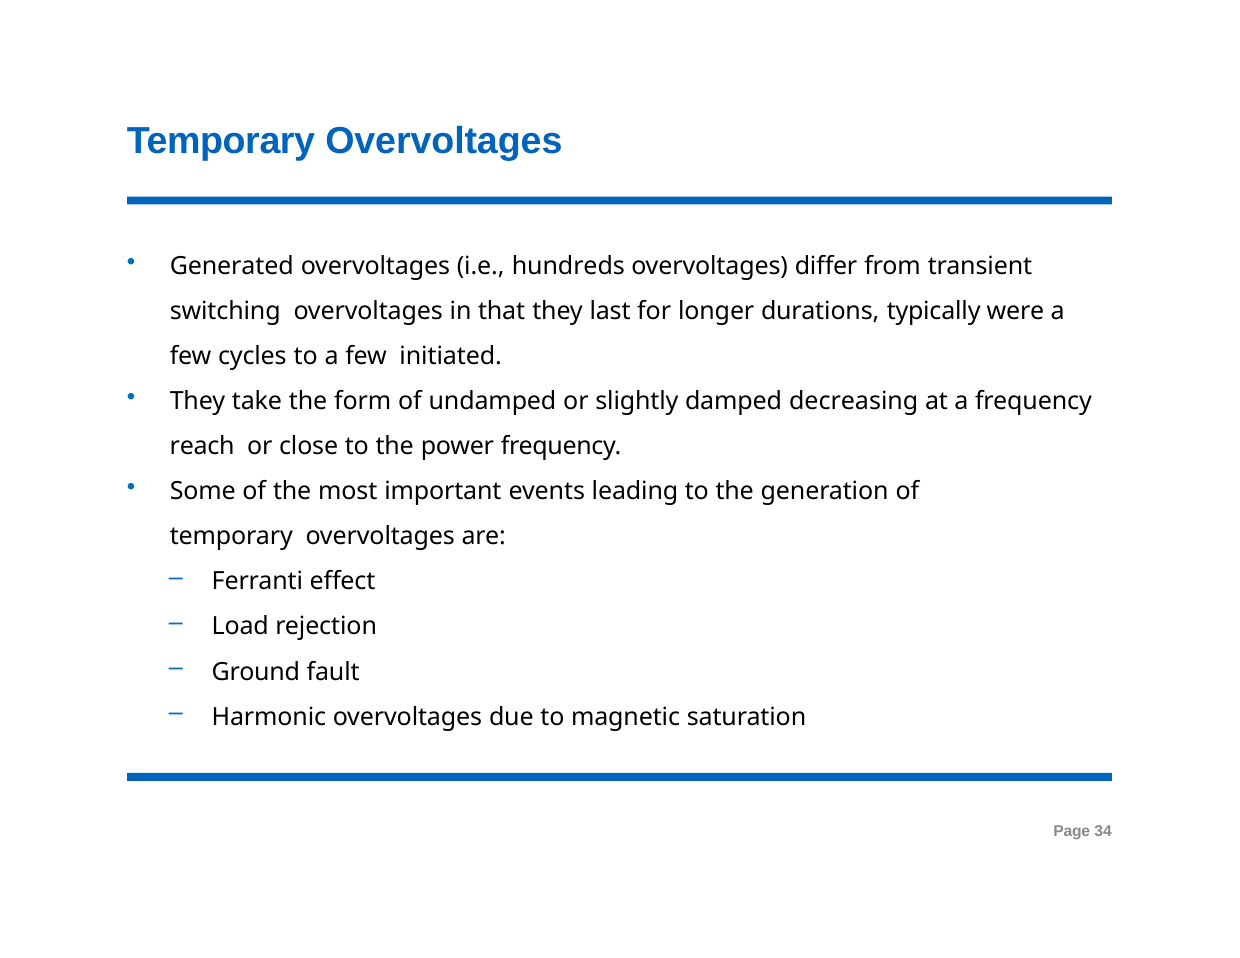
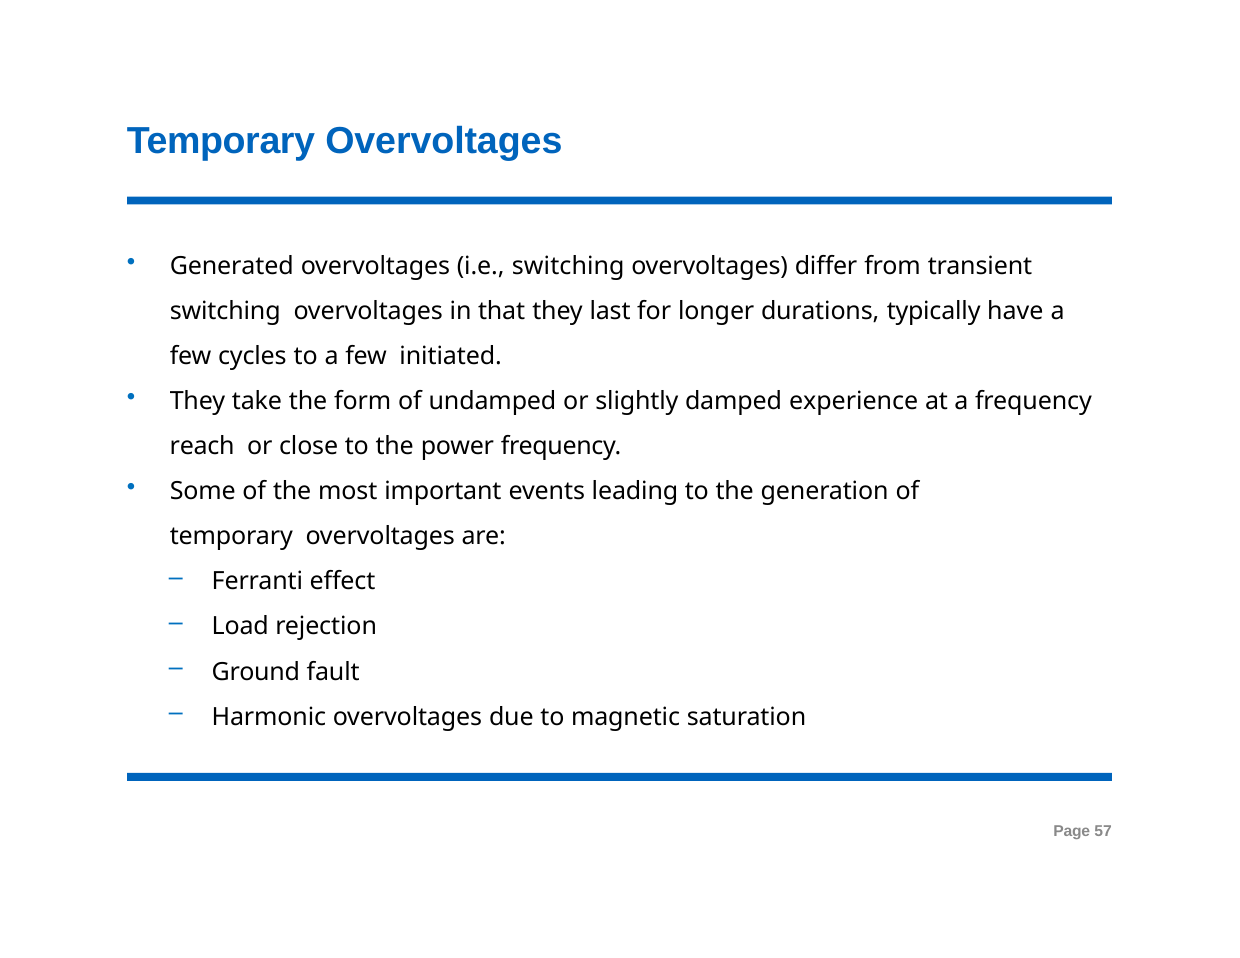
i.e hundreds: hundreds -> switching (568, 266)
were: were -> have (1015, 311)
decreasing: decreasing -> experience (854, 401)
34: 34 -> 57 (1103, 832)
